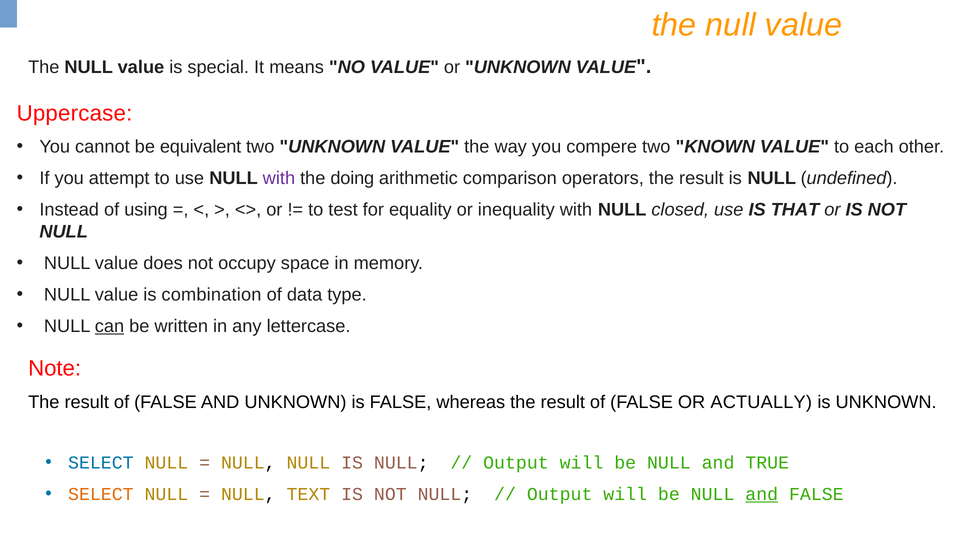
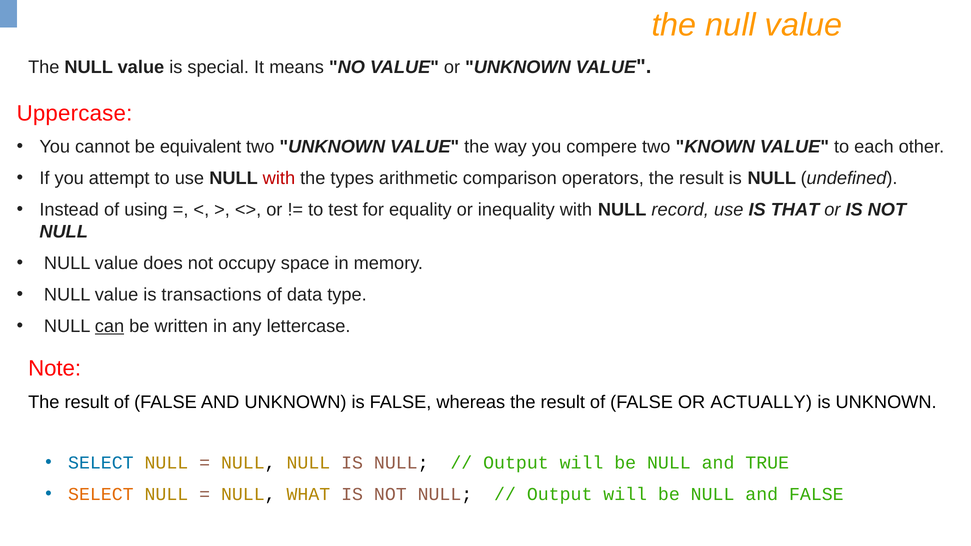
with colour: purple -> red (279, 178)
doing: doing -> types (352, 178)
closed: closed -> record (680, 210)
combination: combination -> transactions (211, 295)
TEXT: TEXT -> WHAT (308, 494)
and underline: present -> none (762, 494)
